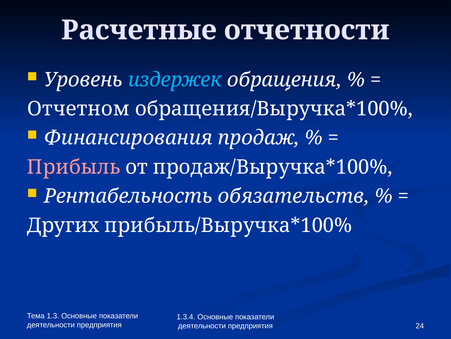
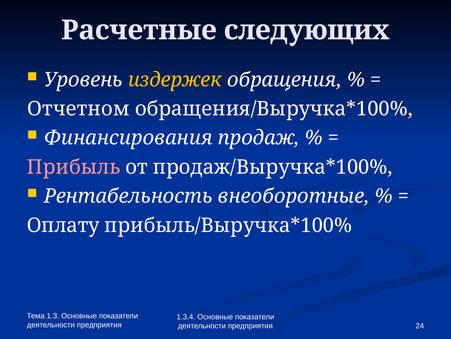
отчетности: отчетности -> следующих (307, 30)
издержек colour: light blue -> yellow (175, 80)
обязательств: обязательств -> внеоборотные (294, 196)
Других: Других -> Оплату (63, 225)
